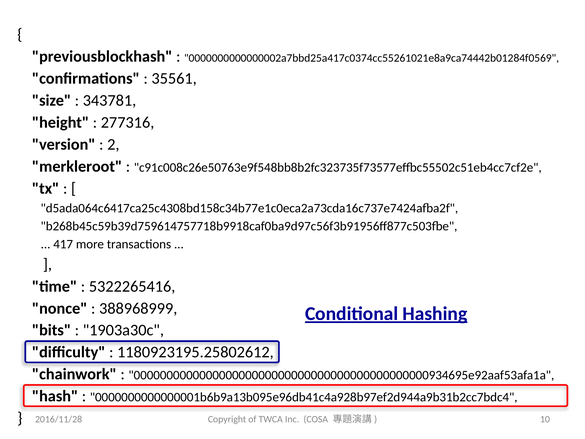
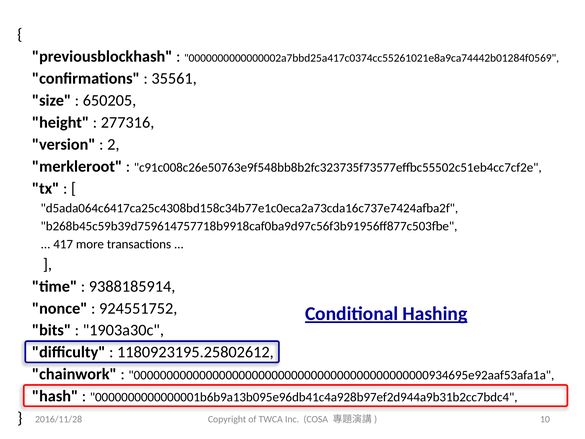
343781: 343781 -> 650205 (110, 100)
5322265416: 5322265416 -> 9388185914 (132, 286)
388968999: 388968999 -> 924551752 (138, 308)
